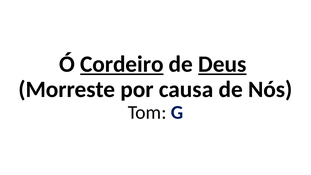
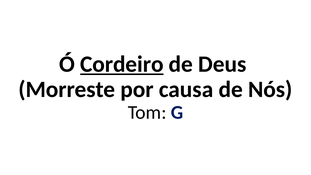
Deus underline: present -> none (222, 64)
